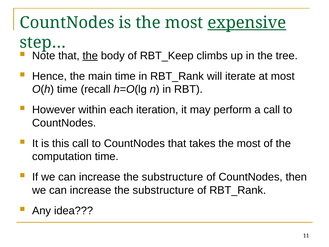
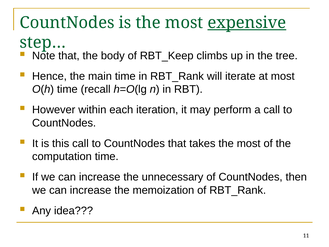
the underline: present -> none (90, 56)
substructure: substructure -> unnecessary (173, 177)
substructure: substructure -> memoization (163, 190)
